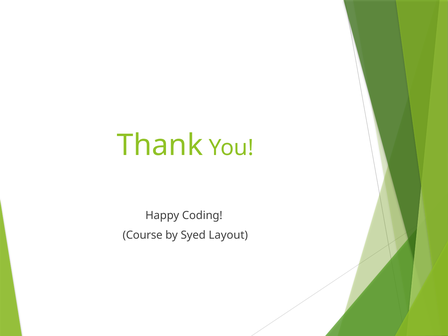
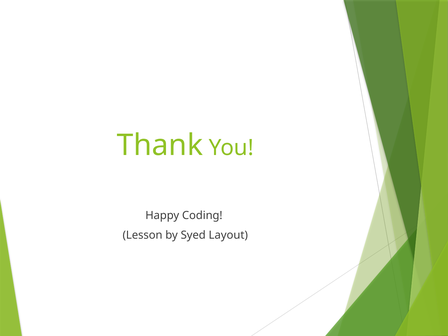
Course: Course -> Lesson (143, 235)
